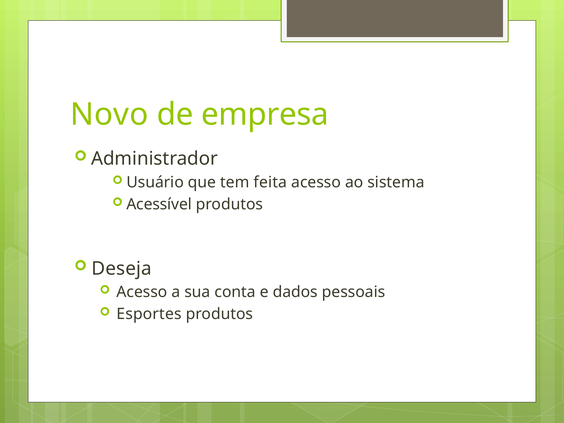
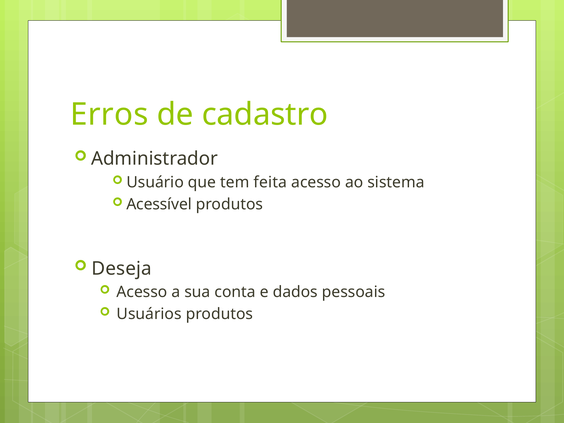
Novo: Novo -> Erros (109, 114)
empresa: empresa -> cadastro (265, 114)
Esportes: Esportes -> Usuários (149, 314)
